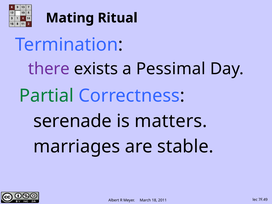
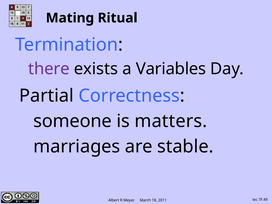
Pessimal: Pessimal -> Variables (171, 69)
Partial colour: green -> black (46, 96)
serenade: serenade -> someone (73, 121)
